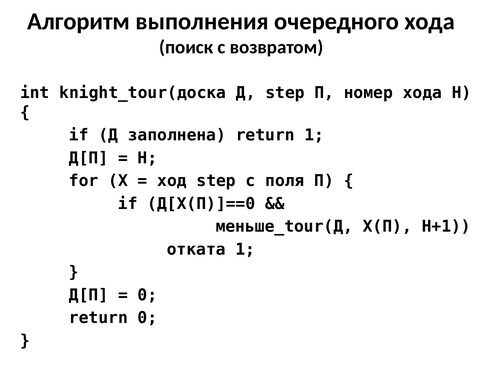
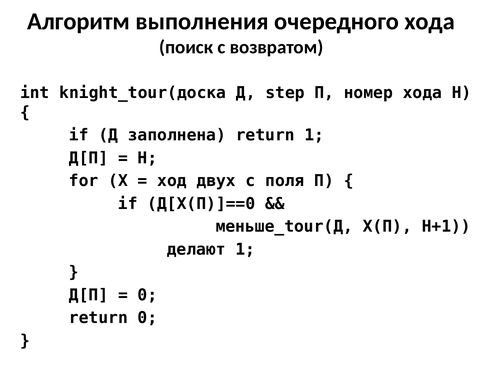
ход step: step -> двух (216, 181)
отката: отката -> делают (196, 249)
